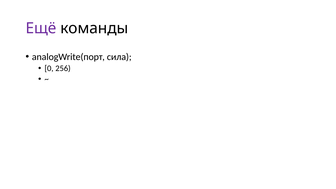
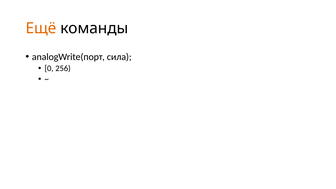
Ещё colour: purple -> orange (41, 28)
